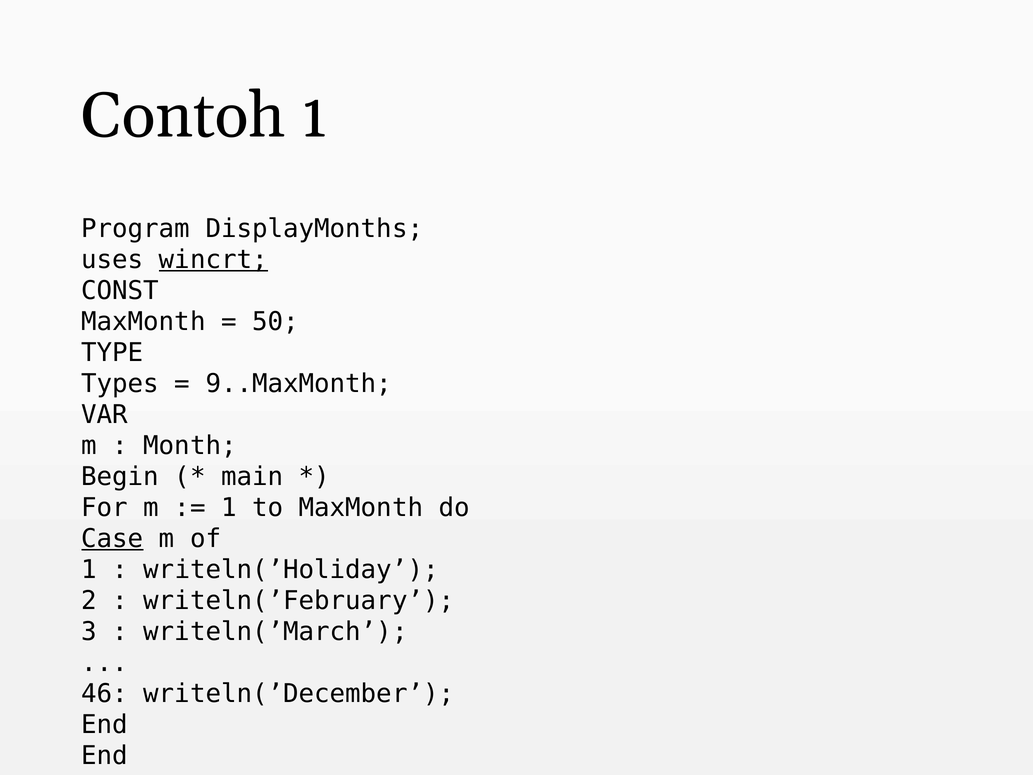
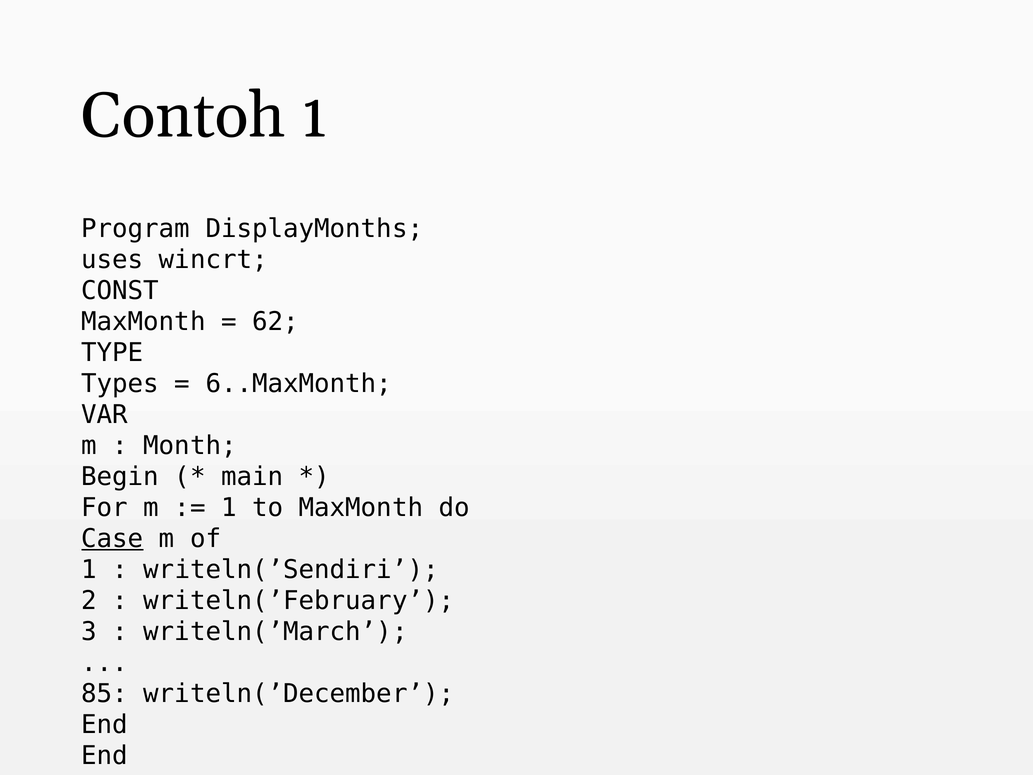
wincrt underline: present -> none (213, 260)
50: 50 -> 62 (276, 322)
9..MaxMonth: 9..MaxMonth -> 6..MaxMonth (299, 384)
writeln(’Holiday: writeln(’Holiday -> writeln(’Sendiri (291, 570)
46: 46 -> 85 (105, 694)
